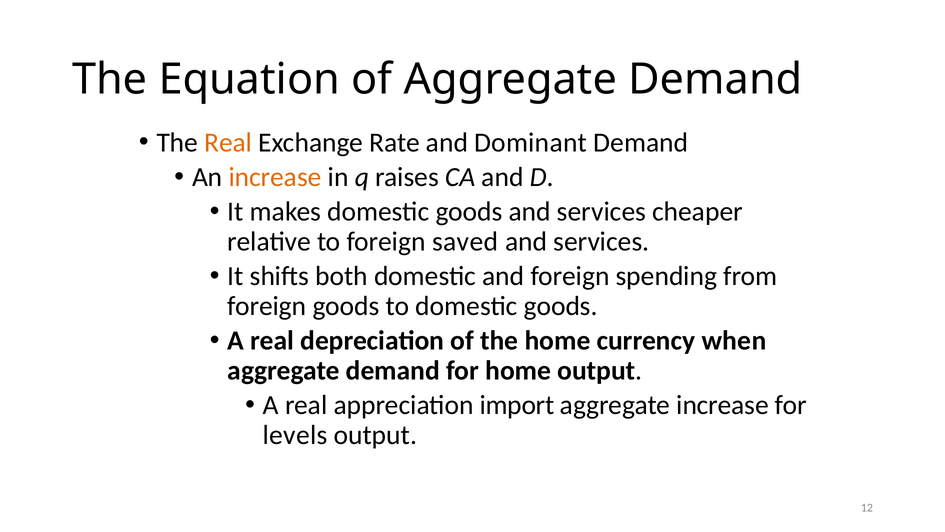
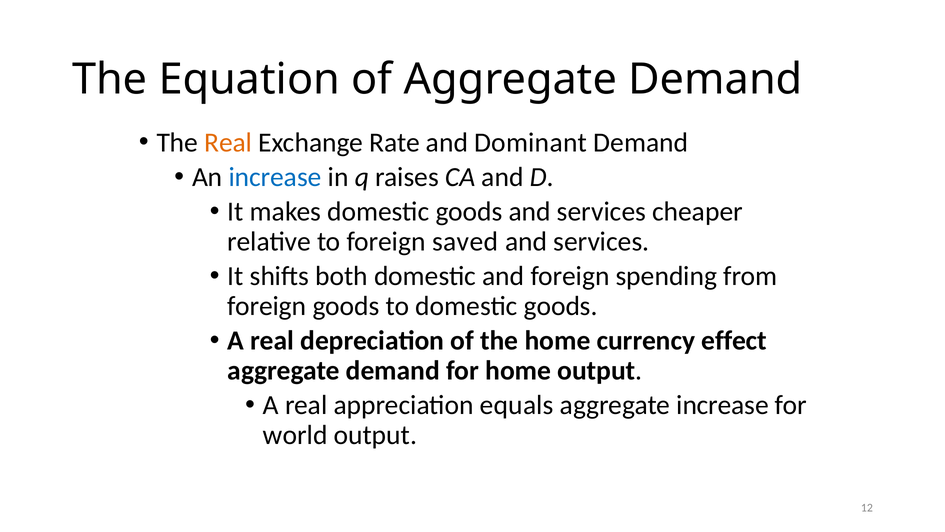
increase colour: orange -> blue (275, 177)
when: when -> effect (734, 341)
import: import -> equals (517, 405)
levels: levels -> world (295, 435)
